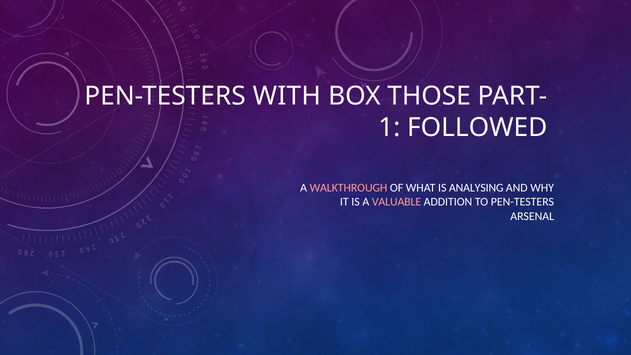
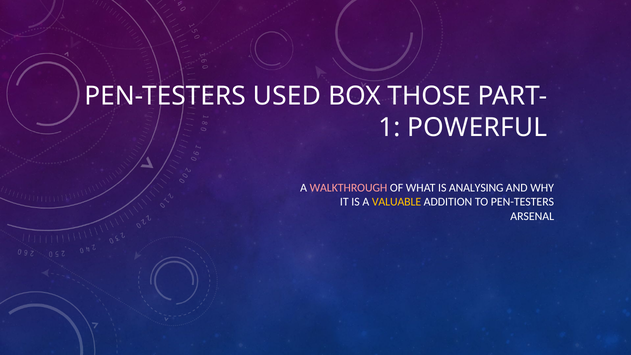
WITH: WITH -> USED (287, 96)
FOLLOWED: FOLLOWED -> POWERFUL (477, 127)
VALUABLE colour: pink -> yellow (397, 202)
